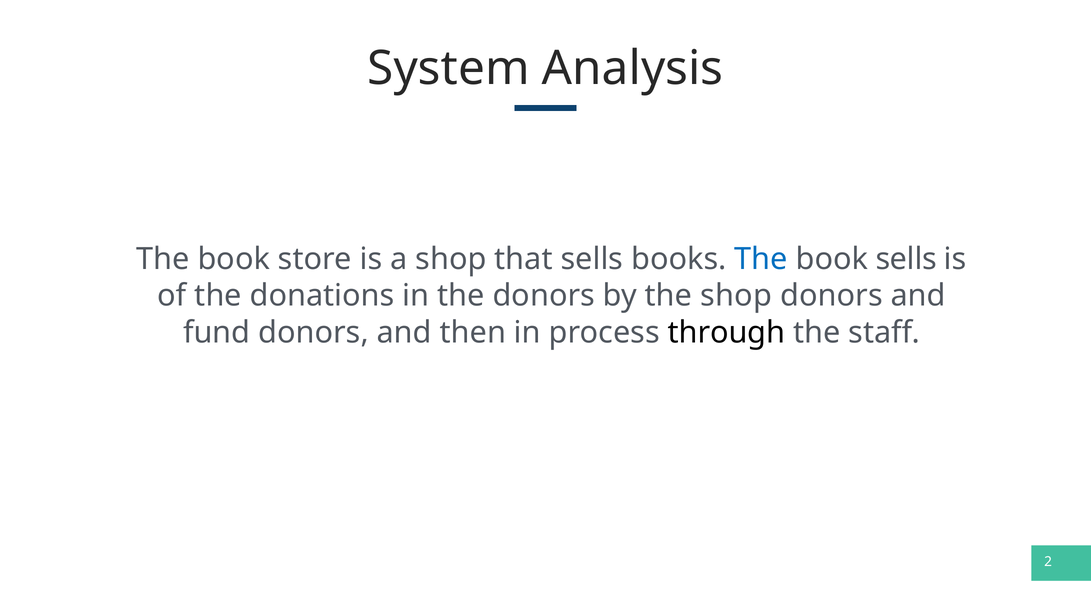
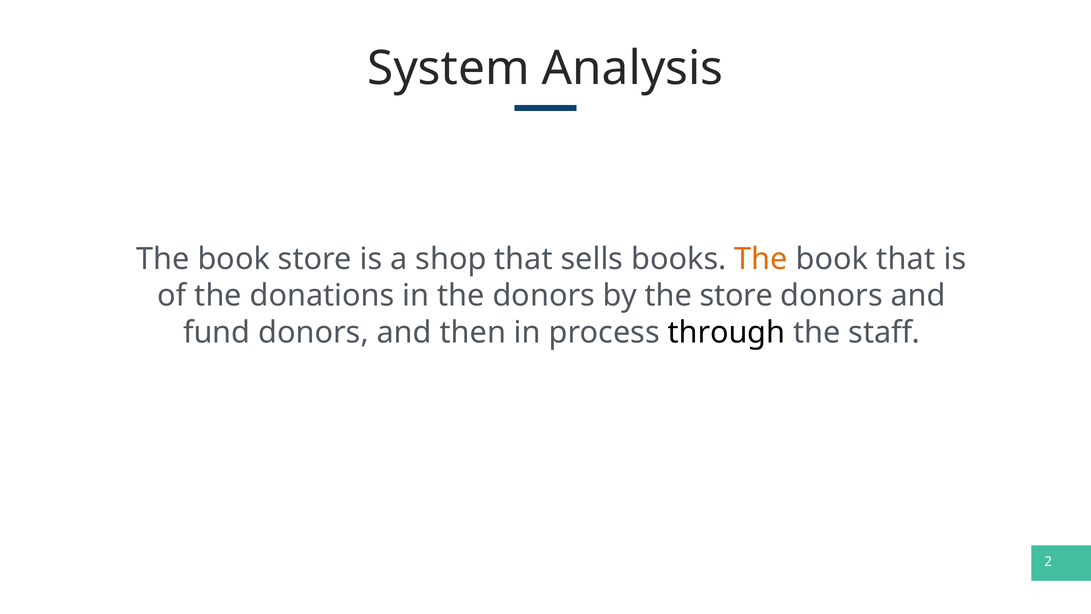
The colour: blue -> orange (761, 259)
book sells: sells -> that (906, 259)
the shop: shop -> store (736, 296)
